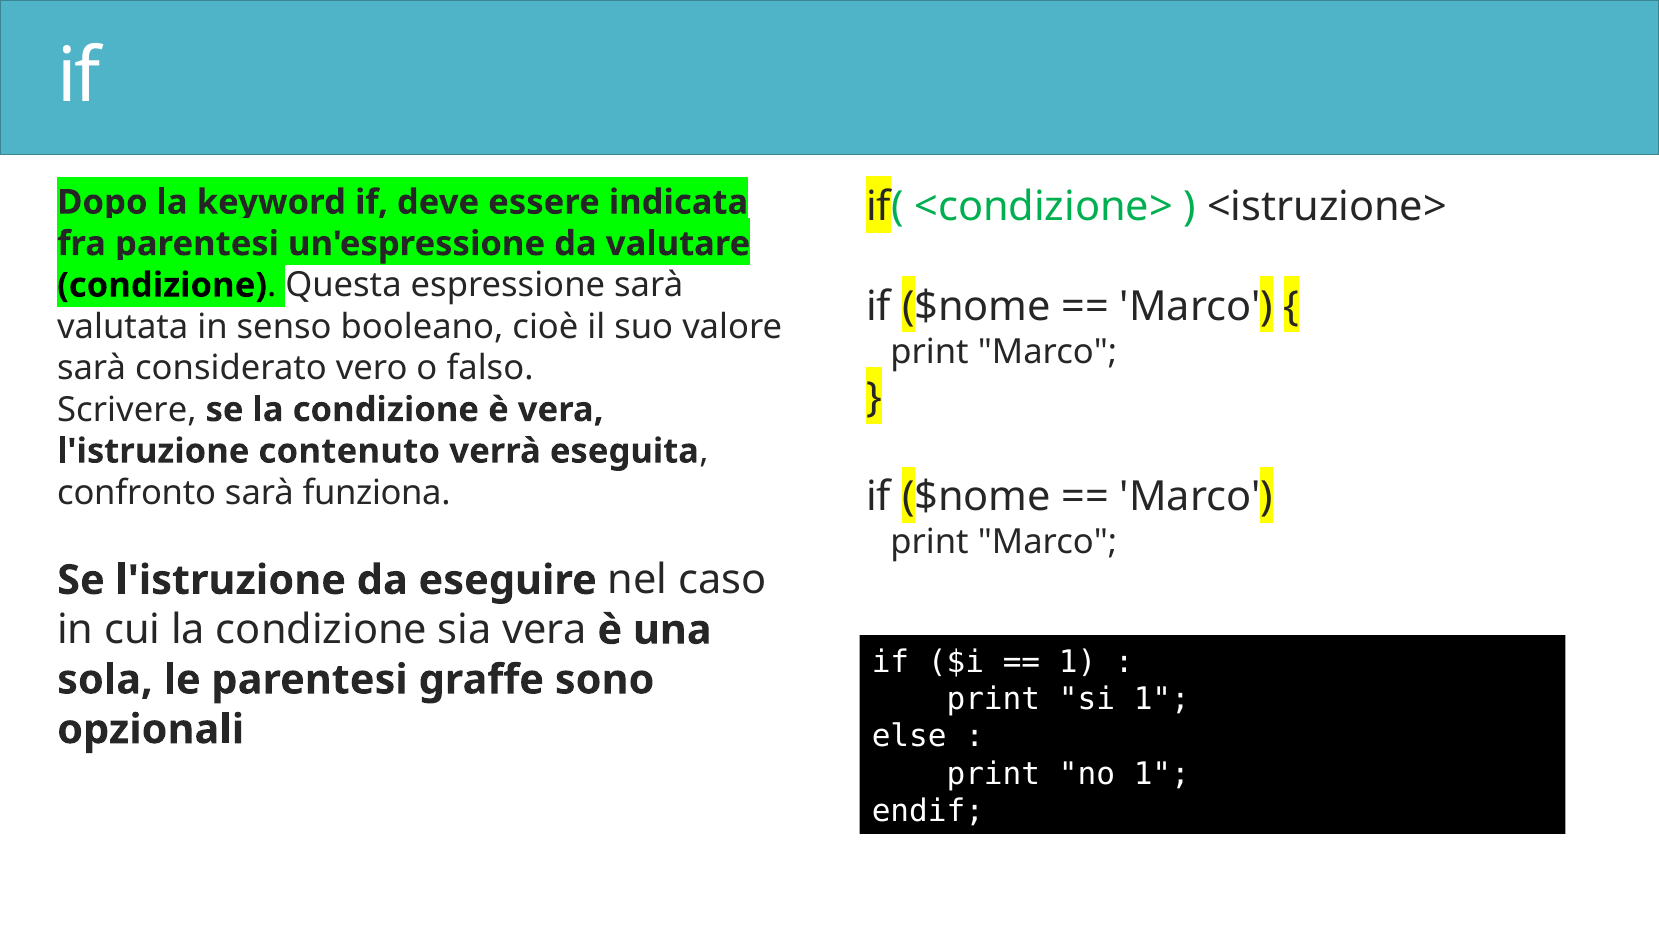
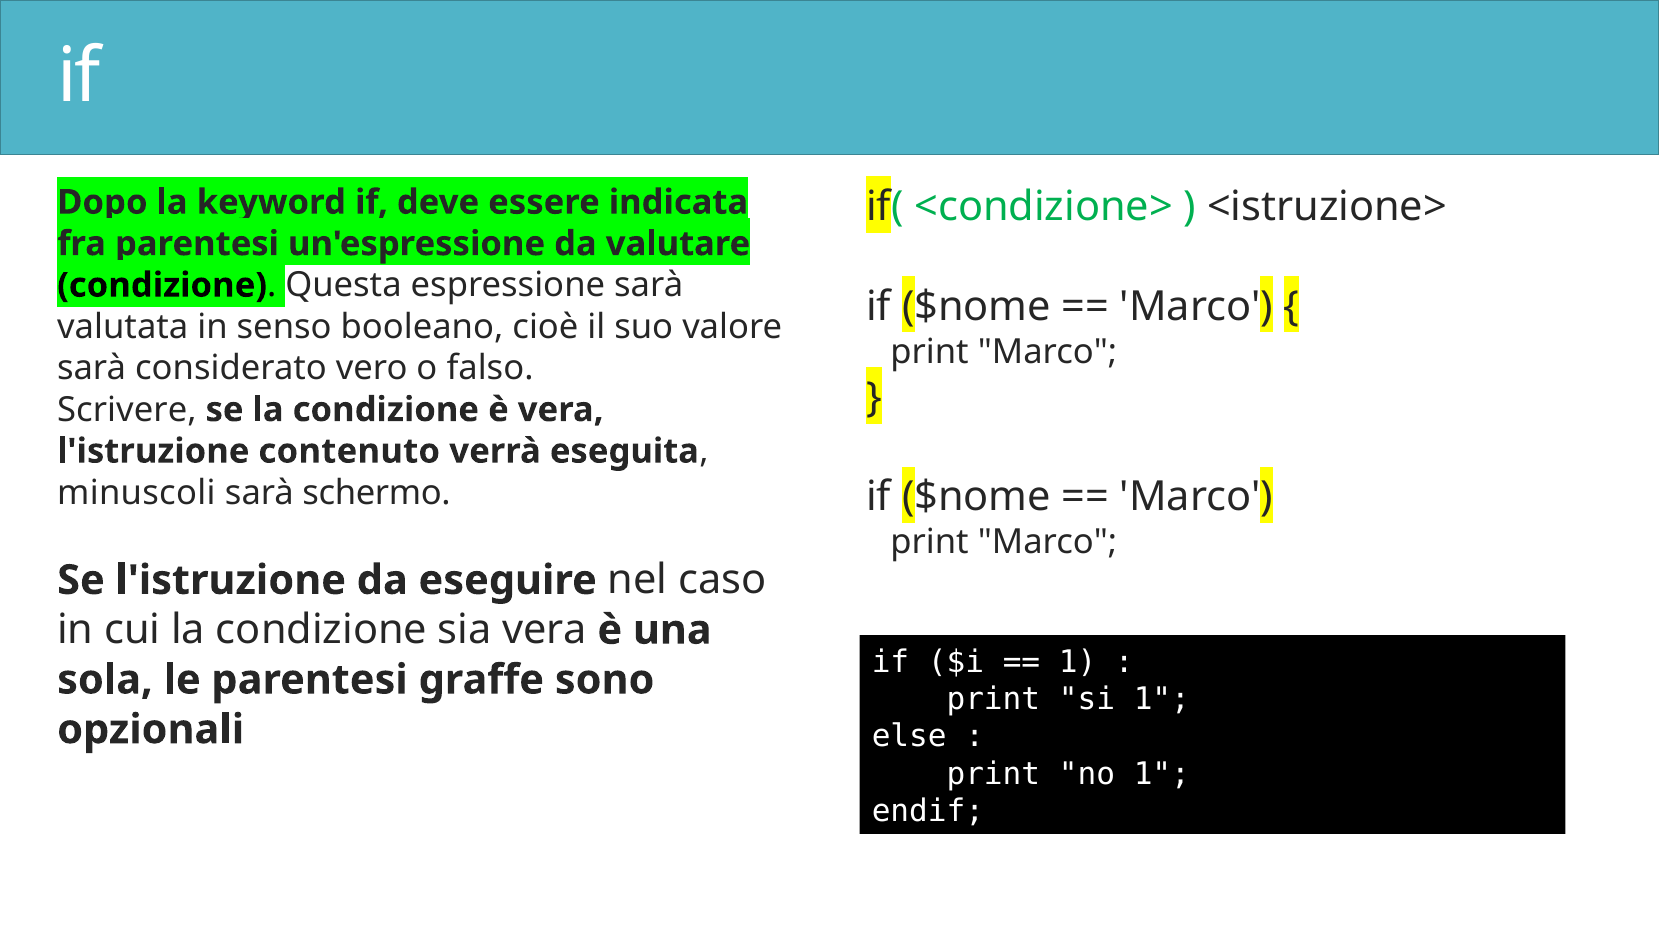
confronto: confronto -> minuscoli (136, 493)
funziona: funziona -> schermo (377, 493)
